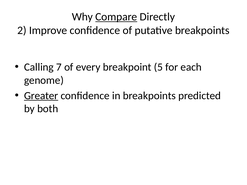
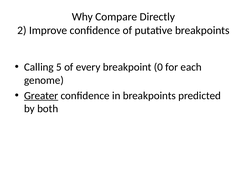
Compare underline: present -> none (116, 17)
7: 7 -> 5 (59, 67)
5: 5 -> 0 (158, 67)
